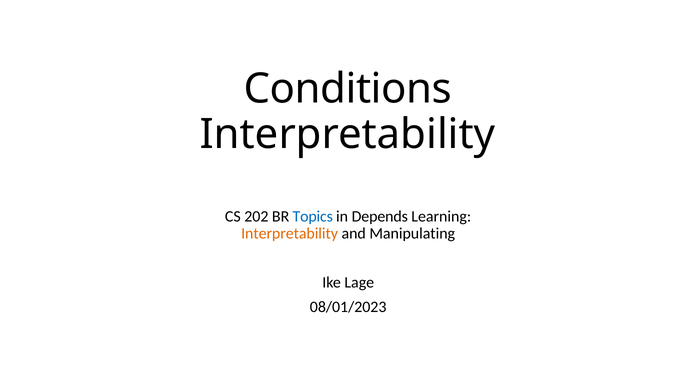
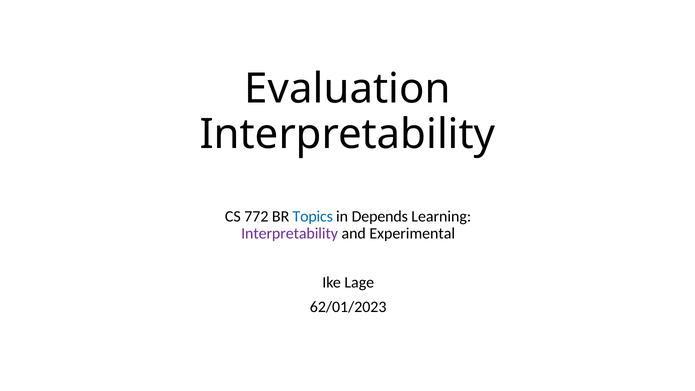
Conditions: Conditions -> Evaluation (347, 89)
202: 202 -> 772 (256, 216)
Interpretability colour: orange -> purple (290, 234)
Manipulating: Manipulating -> Experimental (412, 234)
08/01/2023: 08/01/2023 -> 62/01/2023 (348, 307)
